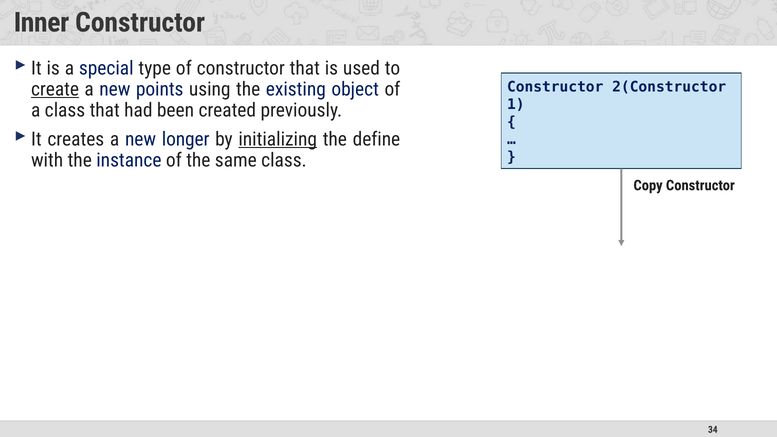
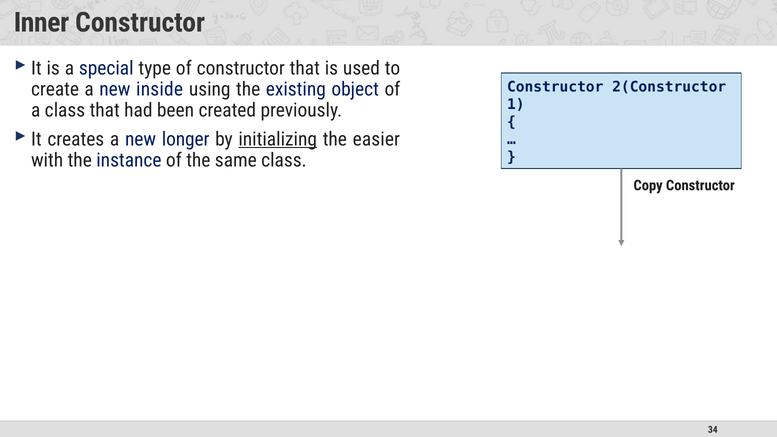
create underline: present -> none (55, 89)
points: points -> inside (160, 89)
define: define -> easier (376, 139)
